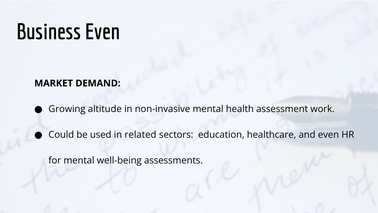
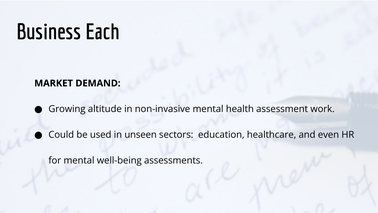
Business Even: Even -> Each (103, 32)
related: related -> unseen (141, 135)
